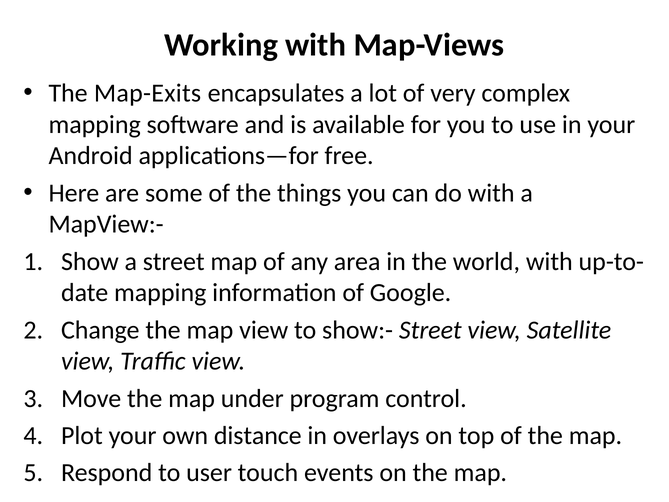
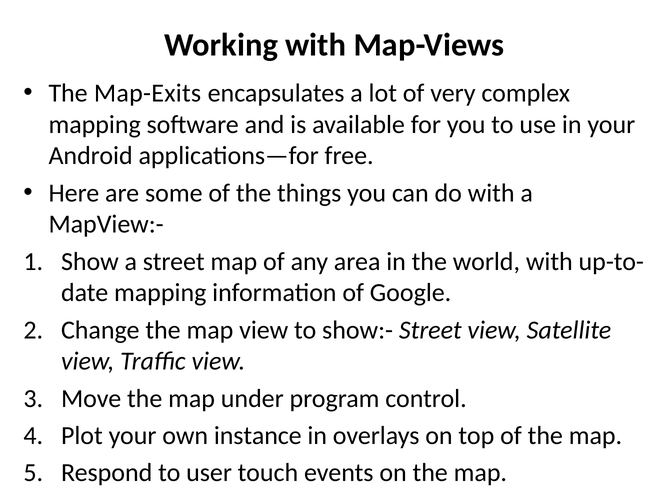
distance: distance -> instance (258, 435)
